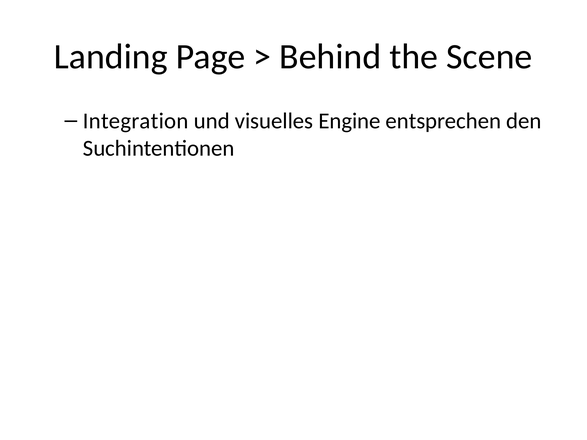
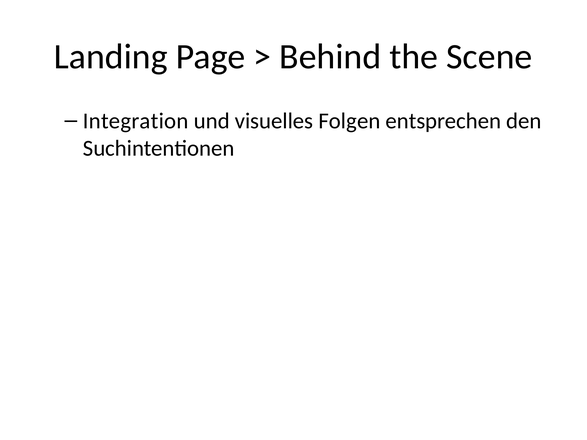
Engine: Engine -> Folgen (349, 121)
